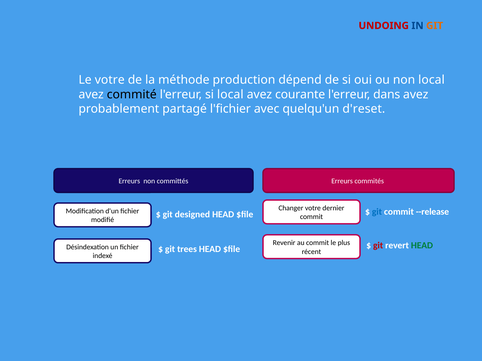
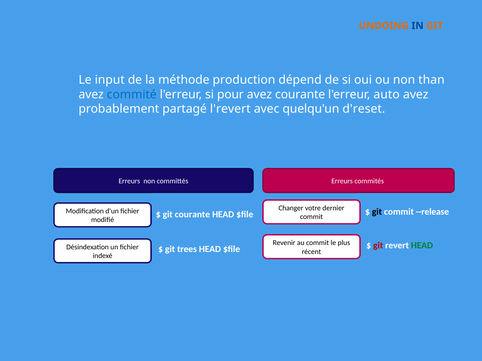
UNDOING colour: red -> orange (384, 26)
Le votre: votre -> input (110, 80)
non local: local -> than (431, 80)
commité colour: black -> blue (132, 95)
si local: local -> pour (230, 95)
dans: dans -> auto (387, 95)
l'fichier: l'fichier -> l'revert (230, 109)
git colour: blue -> black (377, 212)
git designed: designed -> courante (192, 215)
